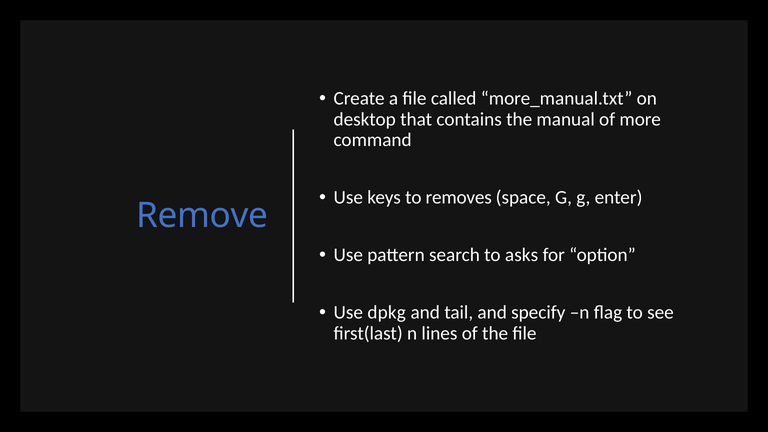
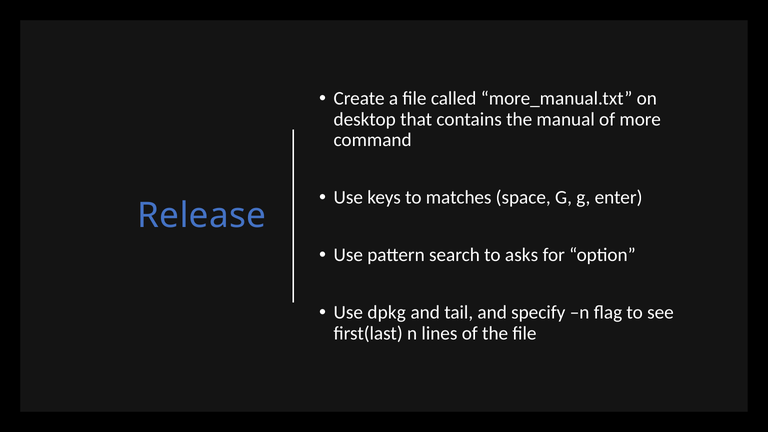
removes: removes -> matches (459, 198)
Remove: Remove -> Release (202, 216)
